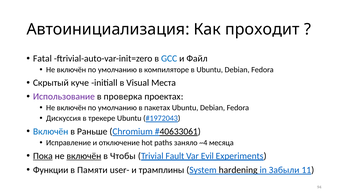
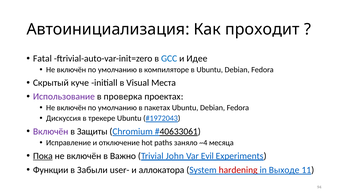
Файл: Файл -> Идее (197, 58)
Включён colour: blue -> purple (51, 131)
Раньше: Раньше -> Защиты (92, 131)
включён underline: present -> none (84, 156)
Чтобы: Чтобы -> Важно (123, 156)
Fault: Fault -> John (175, 156)
Памяти: Памяти -> Забыли (92, 170)
трамплины: трамплины -> аллокатора (162, 170)
hardening colour: black -> red (238, 170)
Забыли: Забыли -> Выходе (284, 170)
